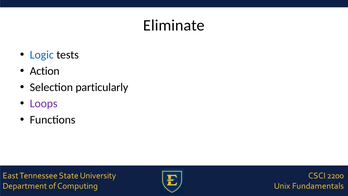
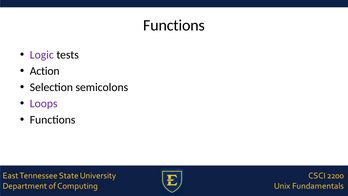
Eliminate: Eliminate -> Functions (174, 25)
Logic colour: blue -> purple (42, 55)
particularly: particularly -> semicolons (102, 87)
